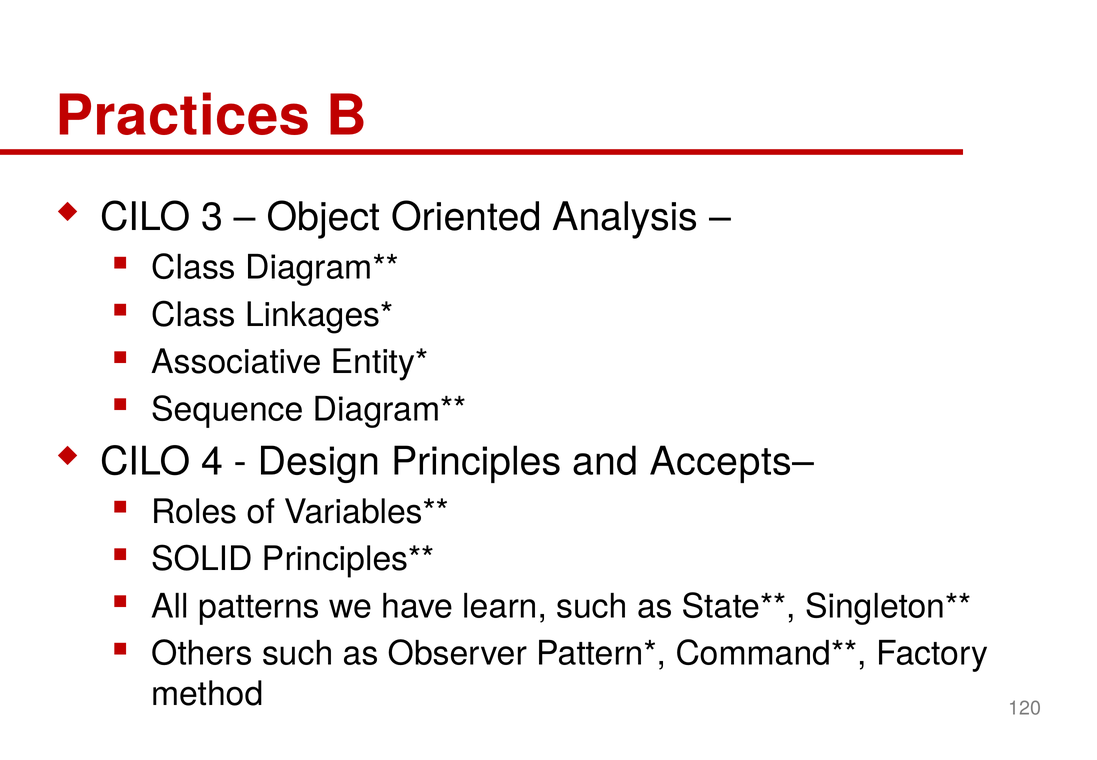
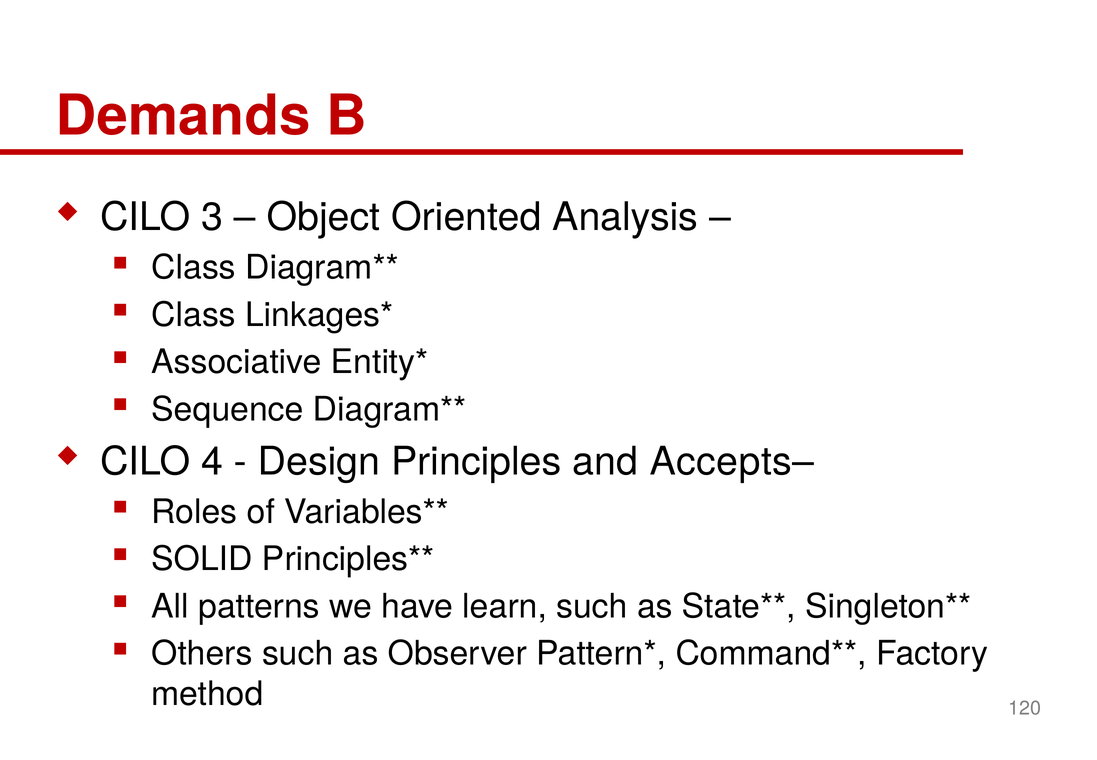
Practices: Practices -> Demands (183, 116)
